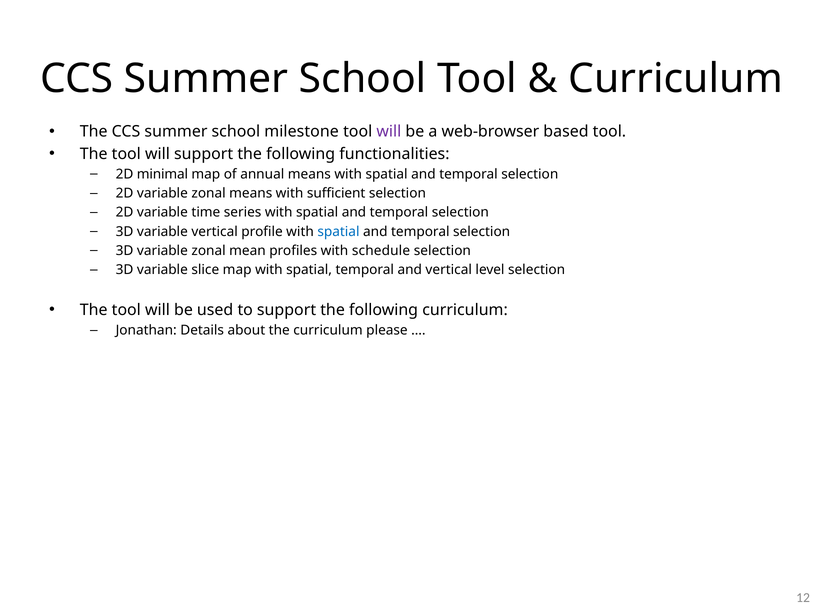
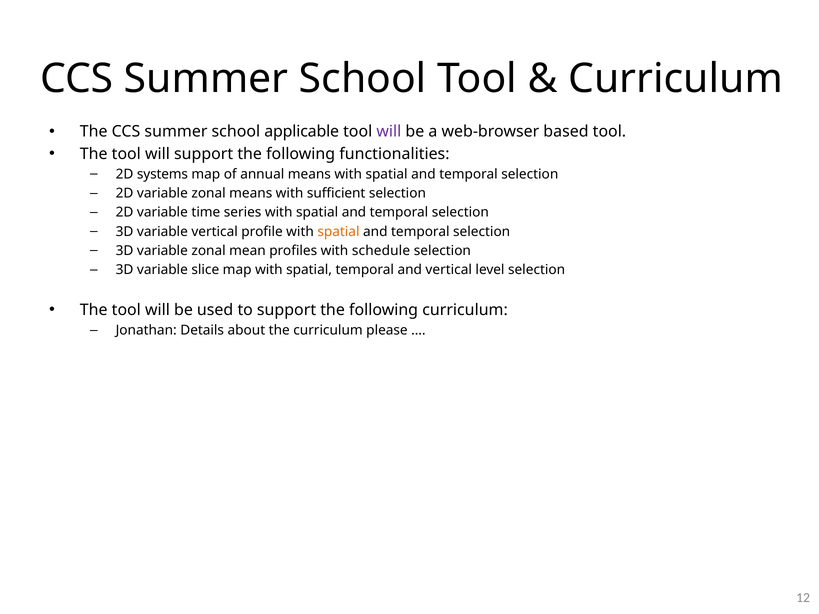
milestone: milestone -> applicable (302, 132)
minimal: minimal -> systems (162, 174)
spatial colour: blue -> orange (338, 232)
